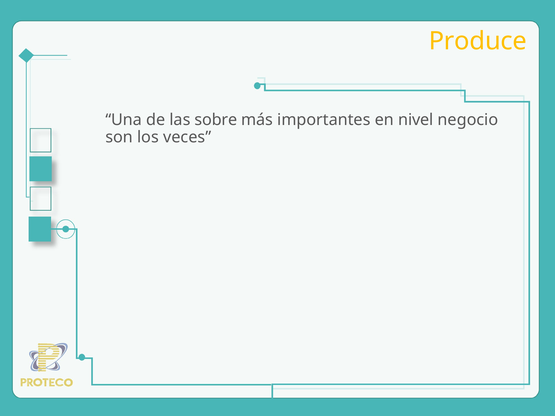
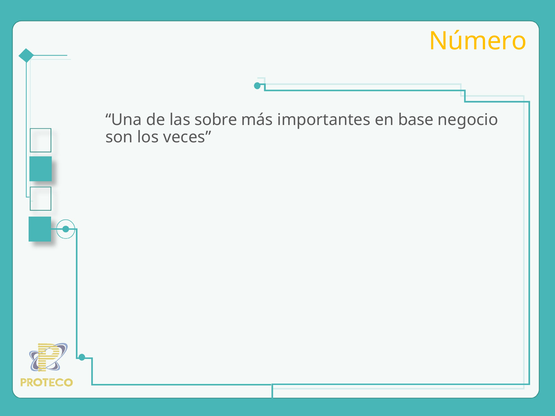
Produce: Produce -> Número (478, 41)
nivel: nivel -> base (416, 120)
